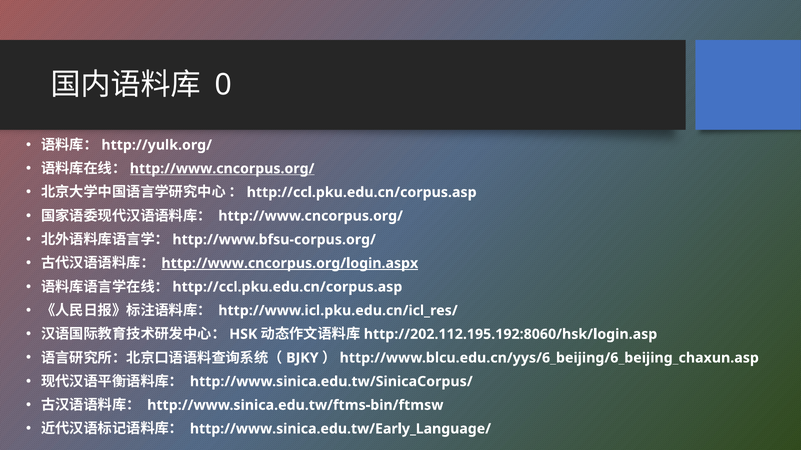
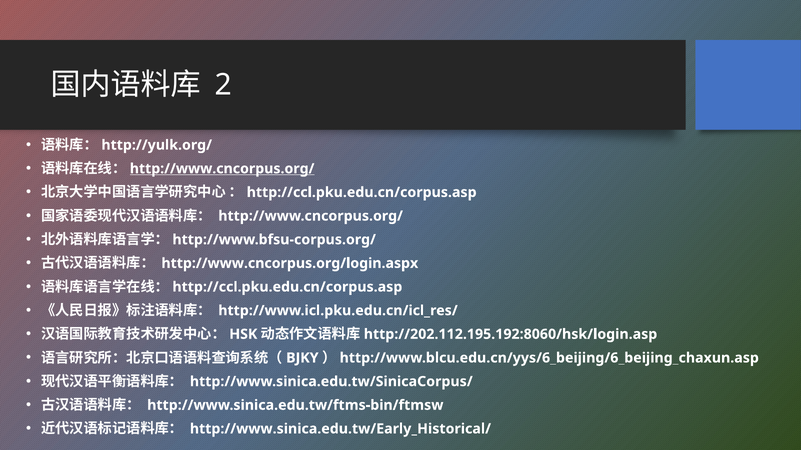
0: 0 -> 2 (223, 85)
http://www.cncorpus.org/login.aspx underline: present -> none (290, 264)
http://www.sinica.edu.tw/Early_Language/: http://www.sinica.edu.tw/Early_Language/ -> http://www.sinica.edu.tw/Early_Historical/ (340, 429)
